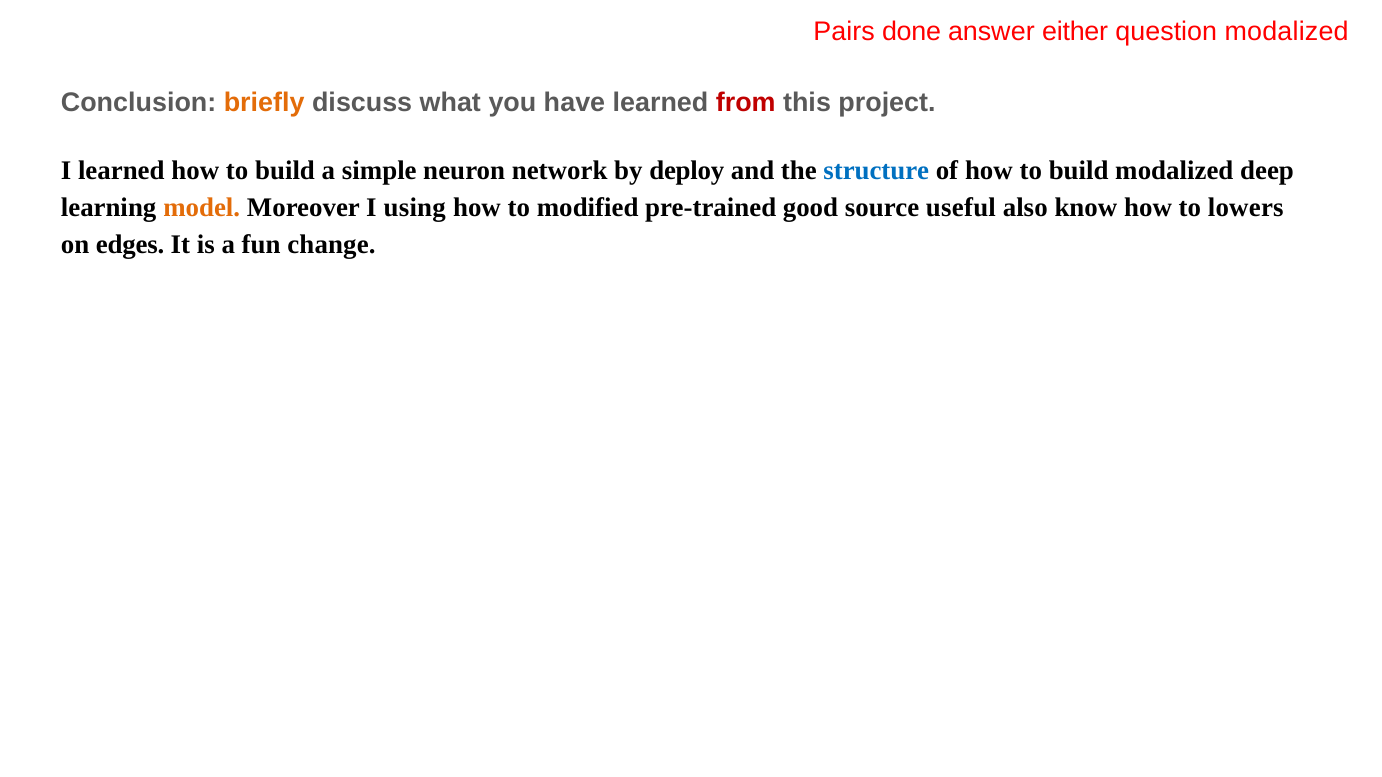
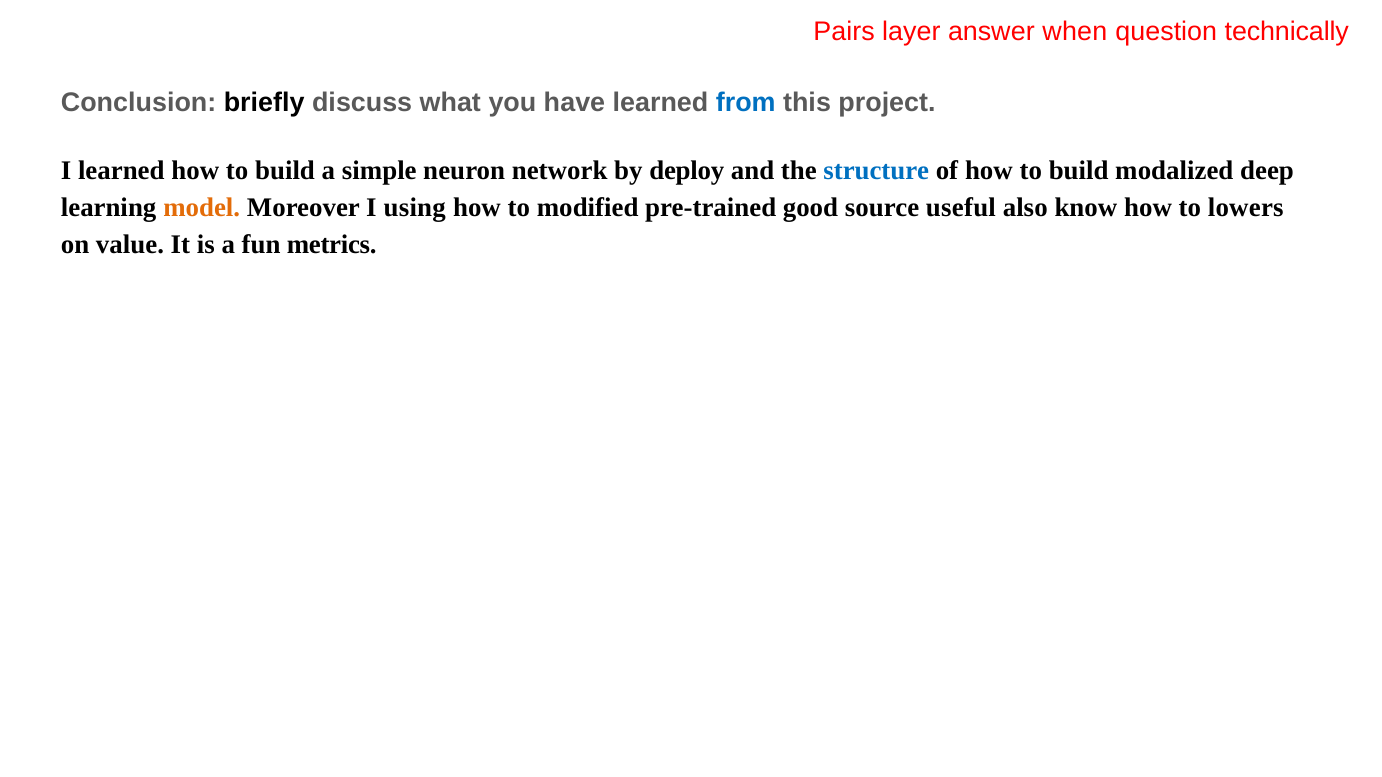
done: done -> layer (911, 31)
either: either -> when (1075, 31)
question modalized: modalized -> technically (1287, 31)
briefly colour: orange -> black (264, 103)
from colour: red -> blue (746, 103)
edges: edges -> value (130, 245)
change: change -> metrics (332, 245)
